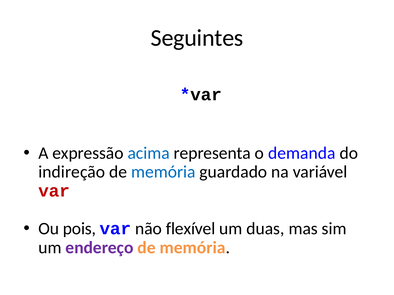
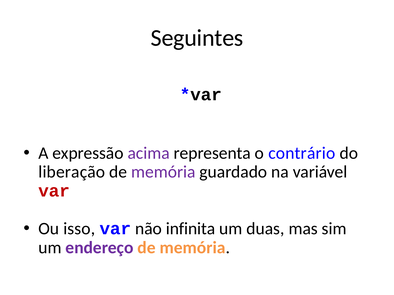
acima colour: blue -> purple (149, 153)
demanda: demanda -> contrário (302, 153)
indireção: indireção -> liberação (72, 172)
memória colour: blue -> purple (163, 172)
pois: pois -> isso (79, 229)
flexível: flexível -> infinita (191, 229)
